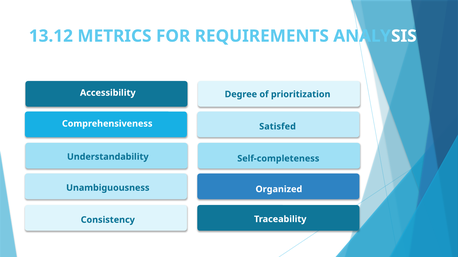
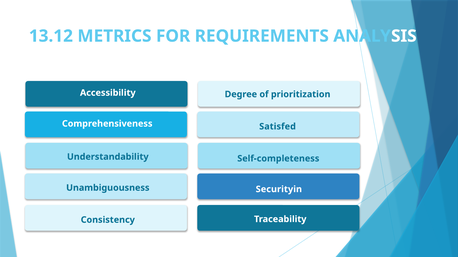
Organized: Organized -> Securityin (279, 190)
